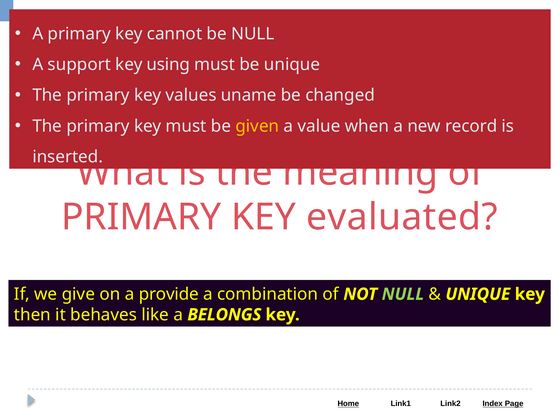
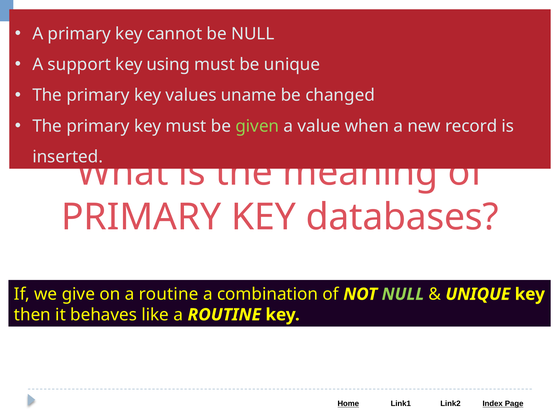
given colour: yellow -> light green (257, 126)
evaluated: evaluated -> databases (402, 217)
on a provide: provide -> routine (169, 294)
like a BELONGS: BELONGS -> ROUTINE (224, 315)
